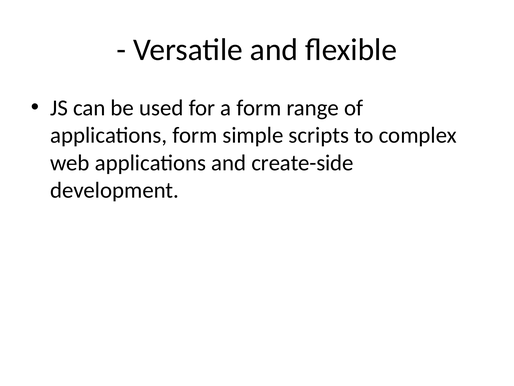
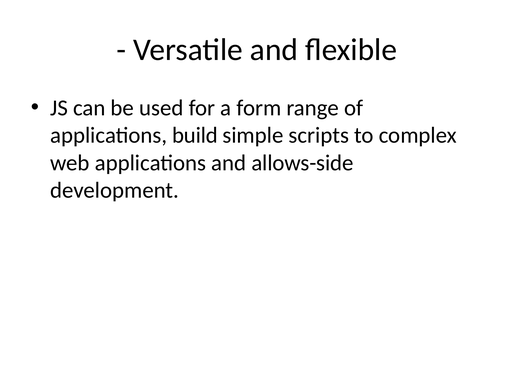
applications form: form -> build (195, 135)
create-side: create-side -> allows-side (302, 163)
